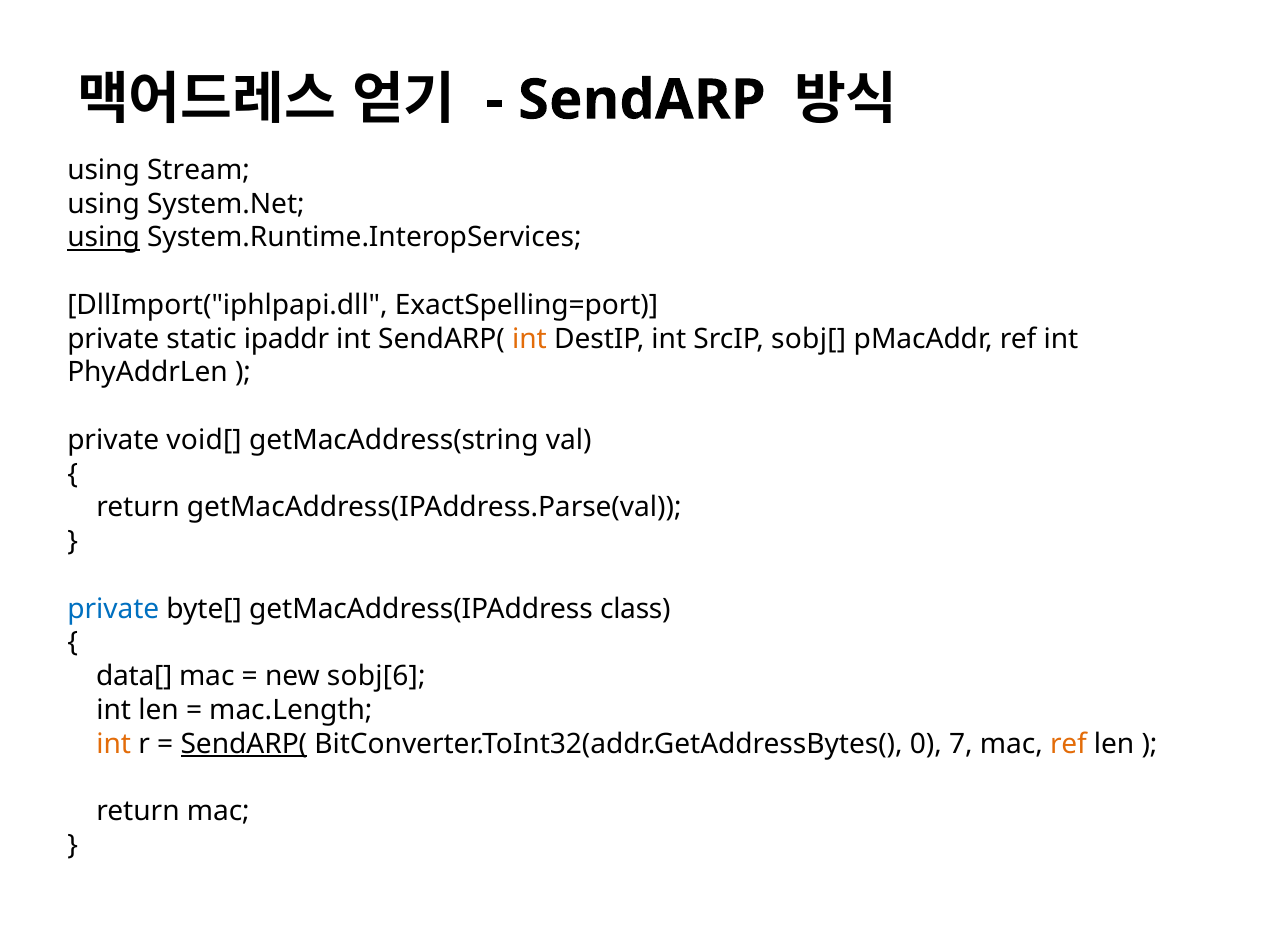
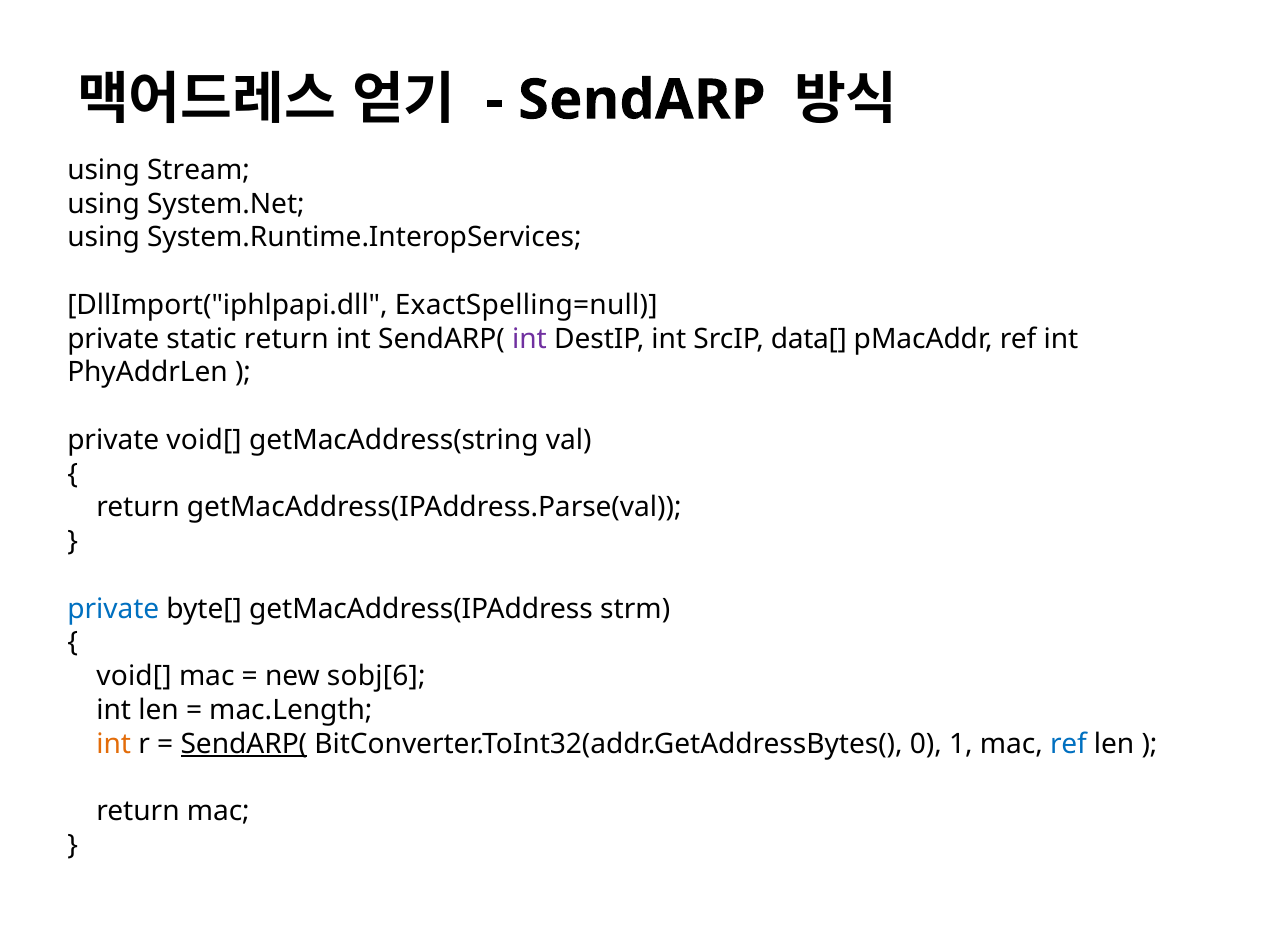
using underline: present -> none (104, 238)
ExactSpelling=port: ExactSpelling=port -> ExactSpelling=null (526, 305)
static ipaddr: ipaddr -> return (286, 339)
int colour: orange -> purple (529, 339)
sobj[: sobj[ -> data[ (809, 339)
class: class -> strm (635, 609)
data[: data[ -> void[ (134, 677)
7: 7 -> 1 (961, 744)
ref colour: orange -> blue (1068, 744)
